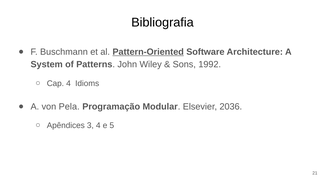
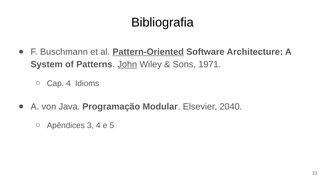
John underline: none -> present (127, 64)
1992: 1992 -> 1971 (210, 64)
Pela: Pela -> Java (69, 106)
2036: 2036 -> 2040 (231, 106)
